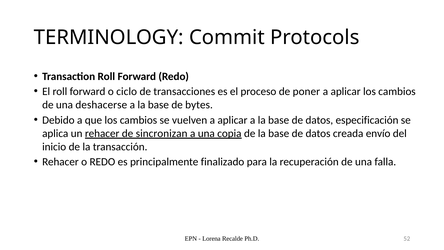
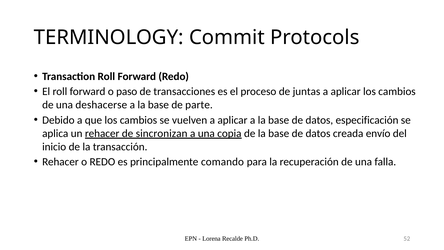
ciclo: ciclo -> paso (127, 91)
poner: poner -> juntas (306, 91)
bytes: bytes -> parte (199, 105)
finalizado: finalizado -> comando (222, 162)
